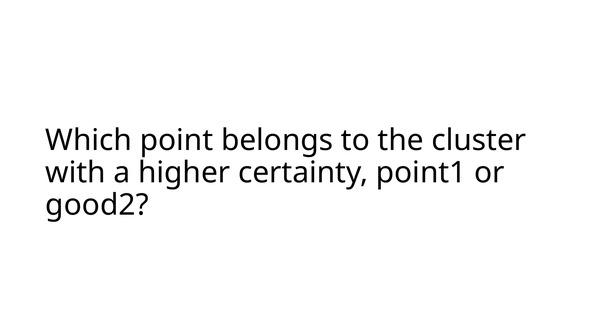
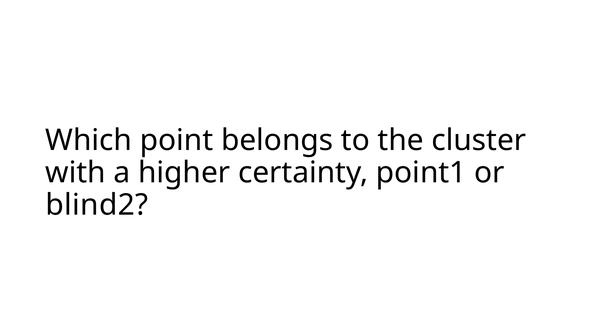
good2: good2 -> blind2 (97, 205)
